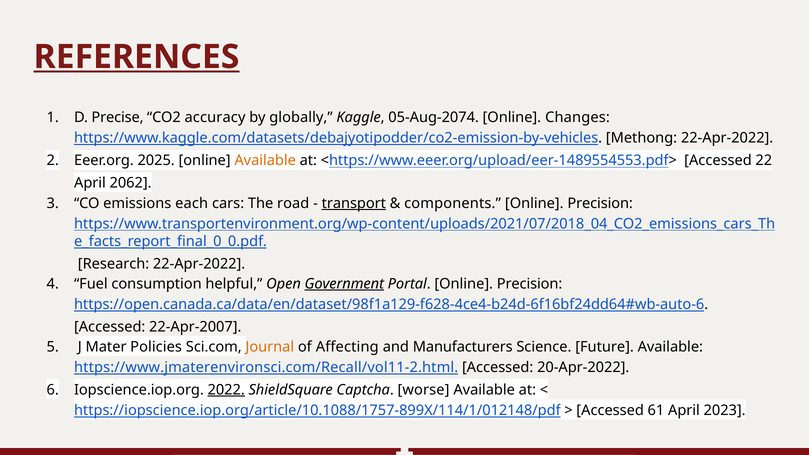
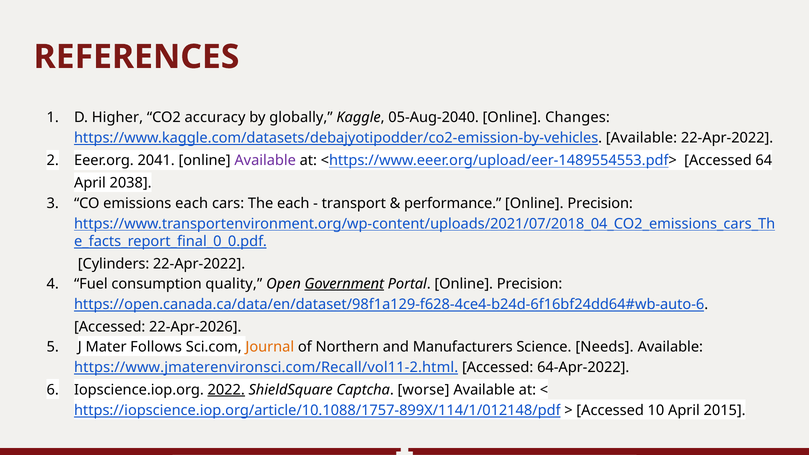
REFERENCES underline: present -> none (137, 57)
Precise: Precise -> Higher (117, 117)
05-Aug-2074: 05-Aug-2074 -> 05-Aug-2040 (434, 117)
https://www.kaggle.com/datasets/debajyotipodder/co2-emission-by-vehicles Methong: Methong -> Available (641, 138)
2025: 2025 -> 2041 (156, 161)
Available colour: orange -> purple (265, 161)
22: 22 -> 64 (764, 161)
2062: 2062 -> 2038 (131, 183)
The road: road -> each (293, 203)
transport underline: present -> none (354, 203)
components: components -> performance (453, 203)
Research: Research -> Cylinders (114, 264)
helpful: helpful -> quality (234, 284)
22-Apr-2007: 22-Apr-2007 -> 22-Apr-2026 (195, 327)
Policies: Policies -> Follows (156, 347)
Affecting: Affecting -> Northern (347, 347)
Future: Future -> Needs (604, 347)
20-Apr-2022: 20-Apr-2022 -> 64-Apr-2022 (583, 368)
61: 61 -> 10 (656, 410)
2023: 2023 -> 2015 (725, 410)
